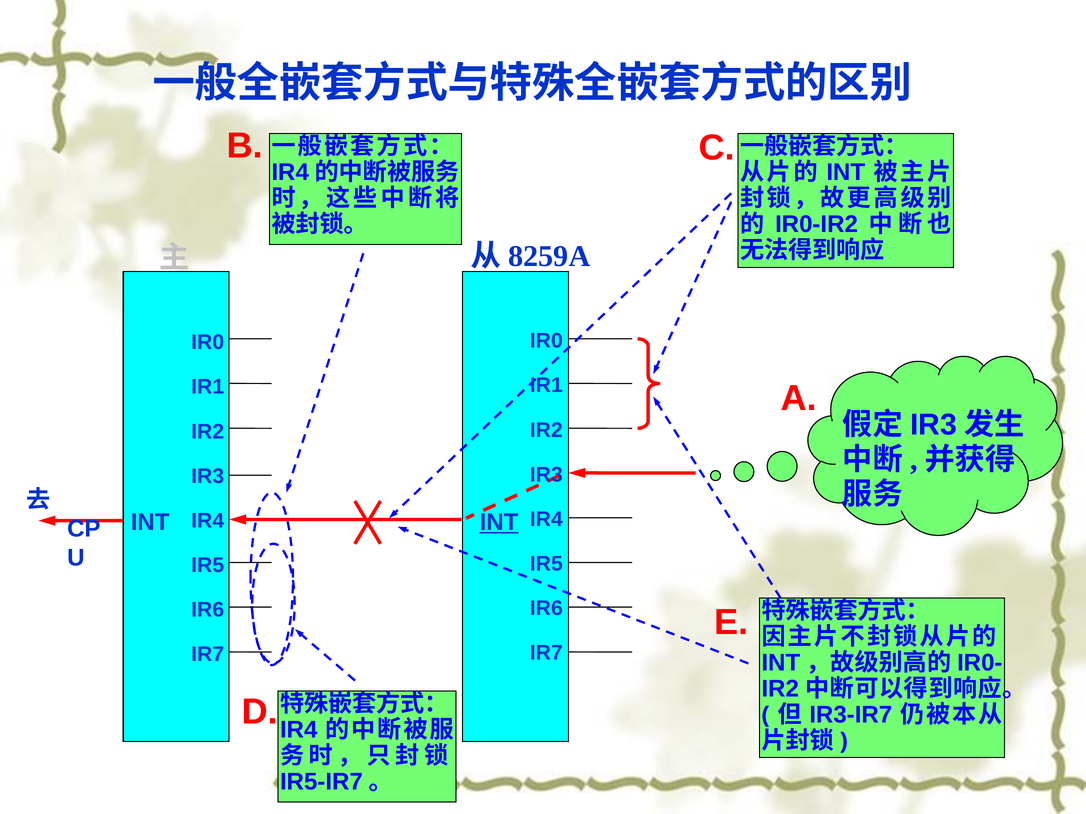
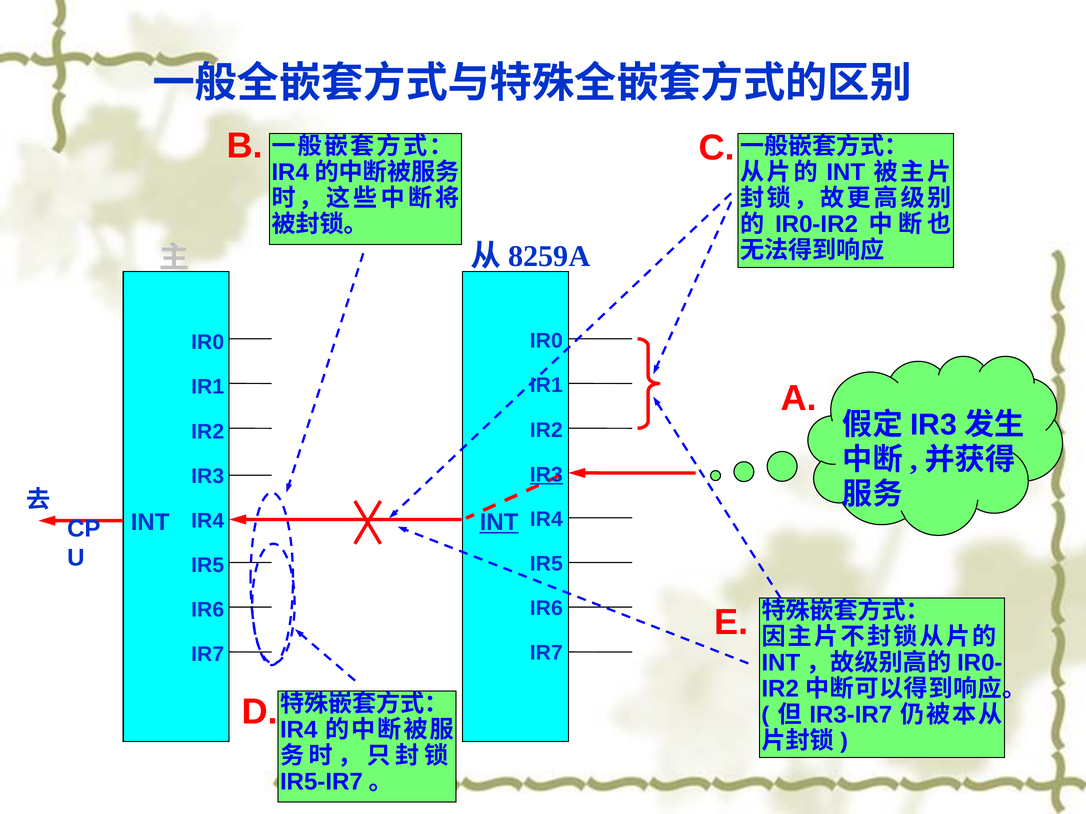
IR3 underline: none -> present (546, 475)
